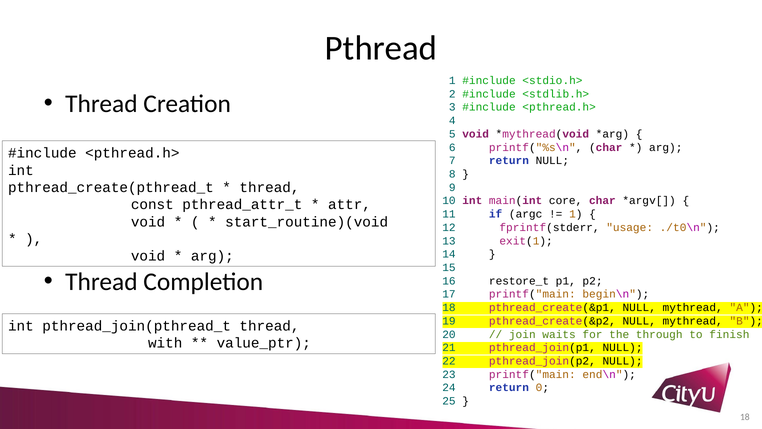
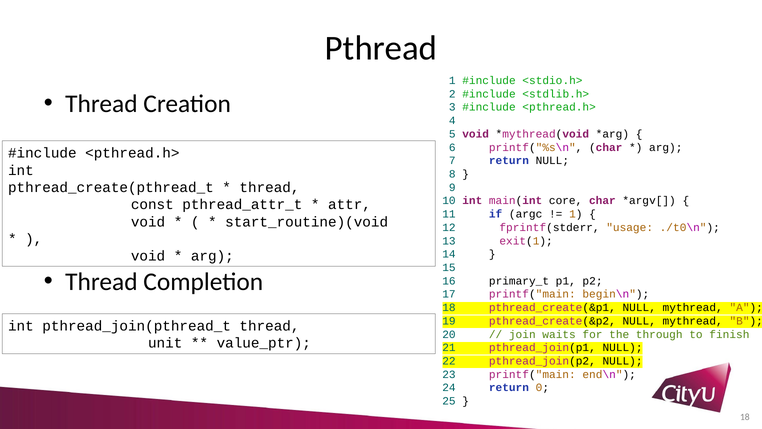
restore_t: restore_t -> primary_t (519, 281)
with: with -> unit (165, 343)
